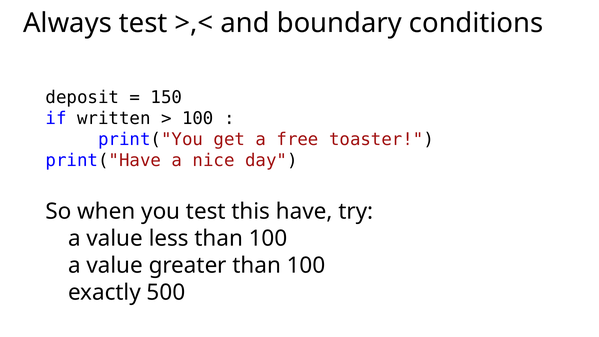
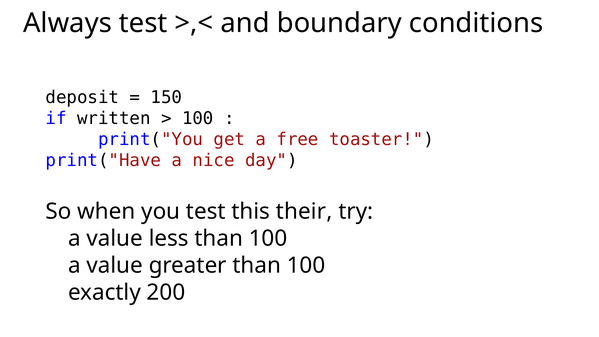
have: have -> their (304, 211)
500: 500 -> 200 (166, 292)
